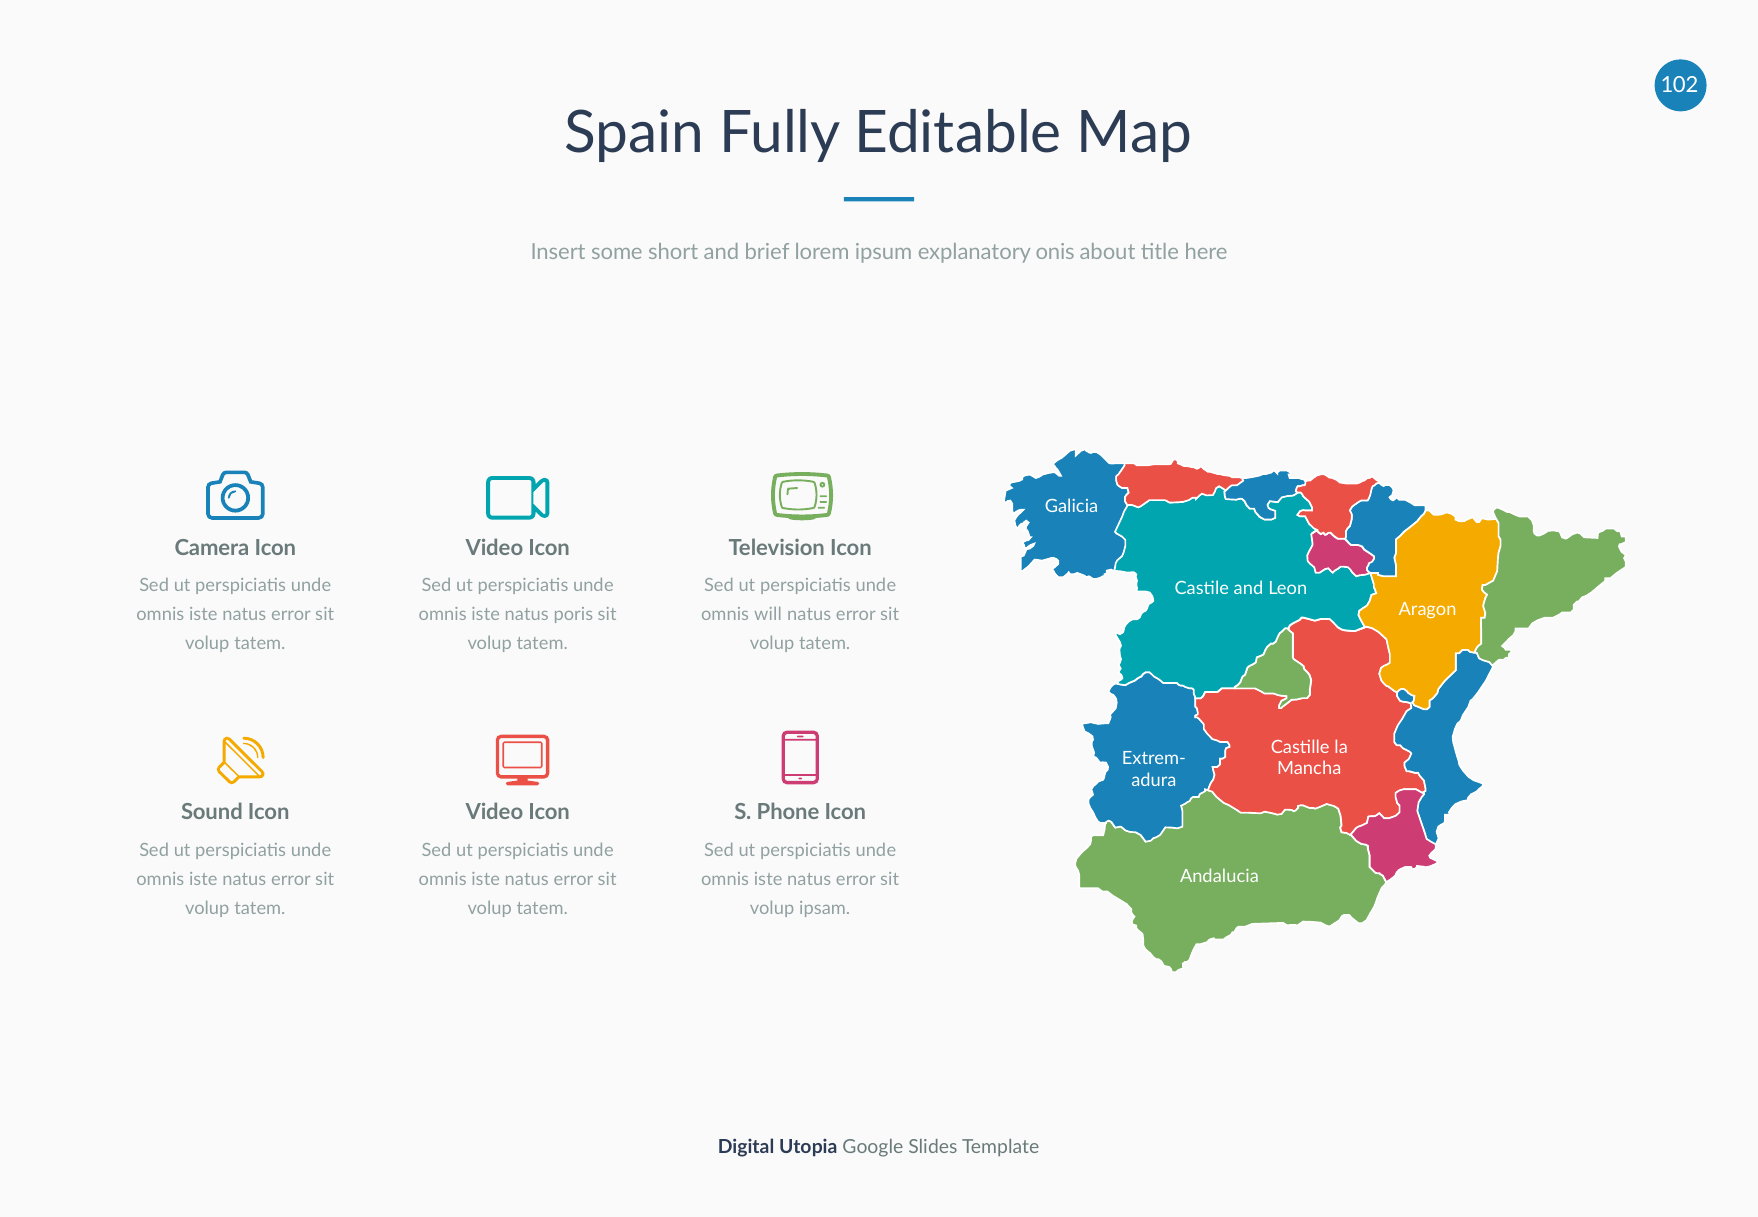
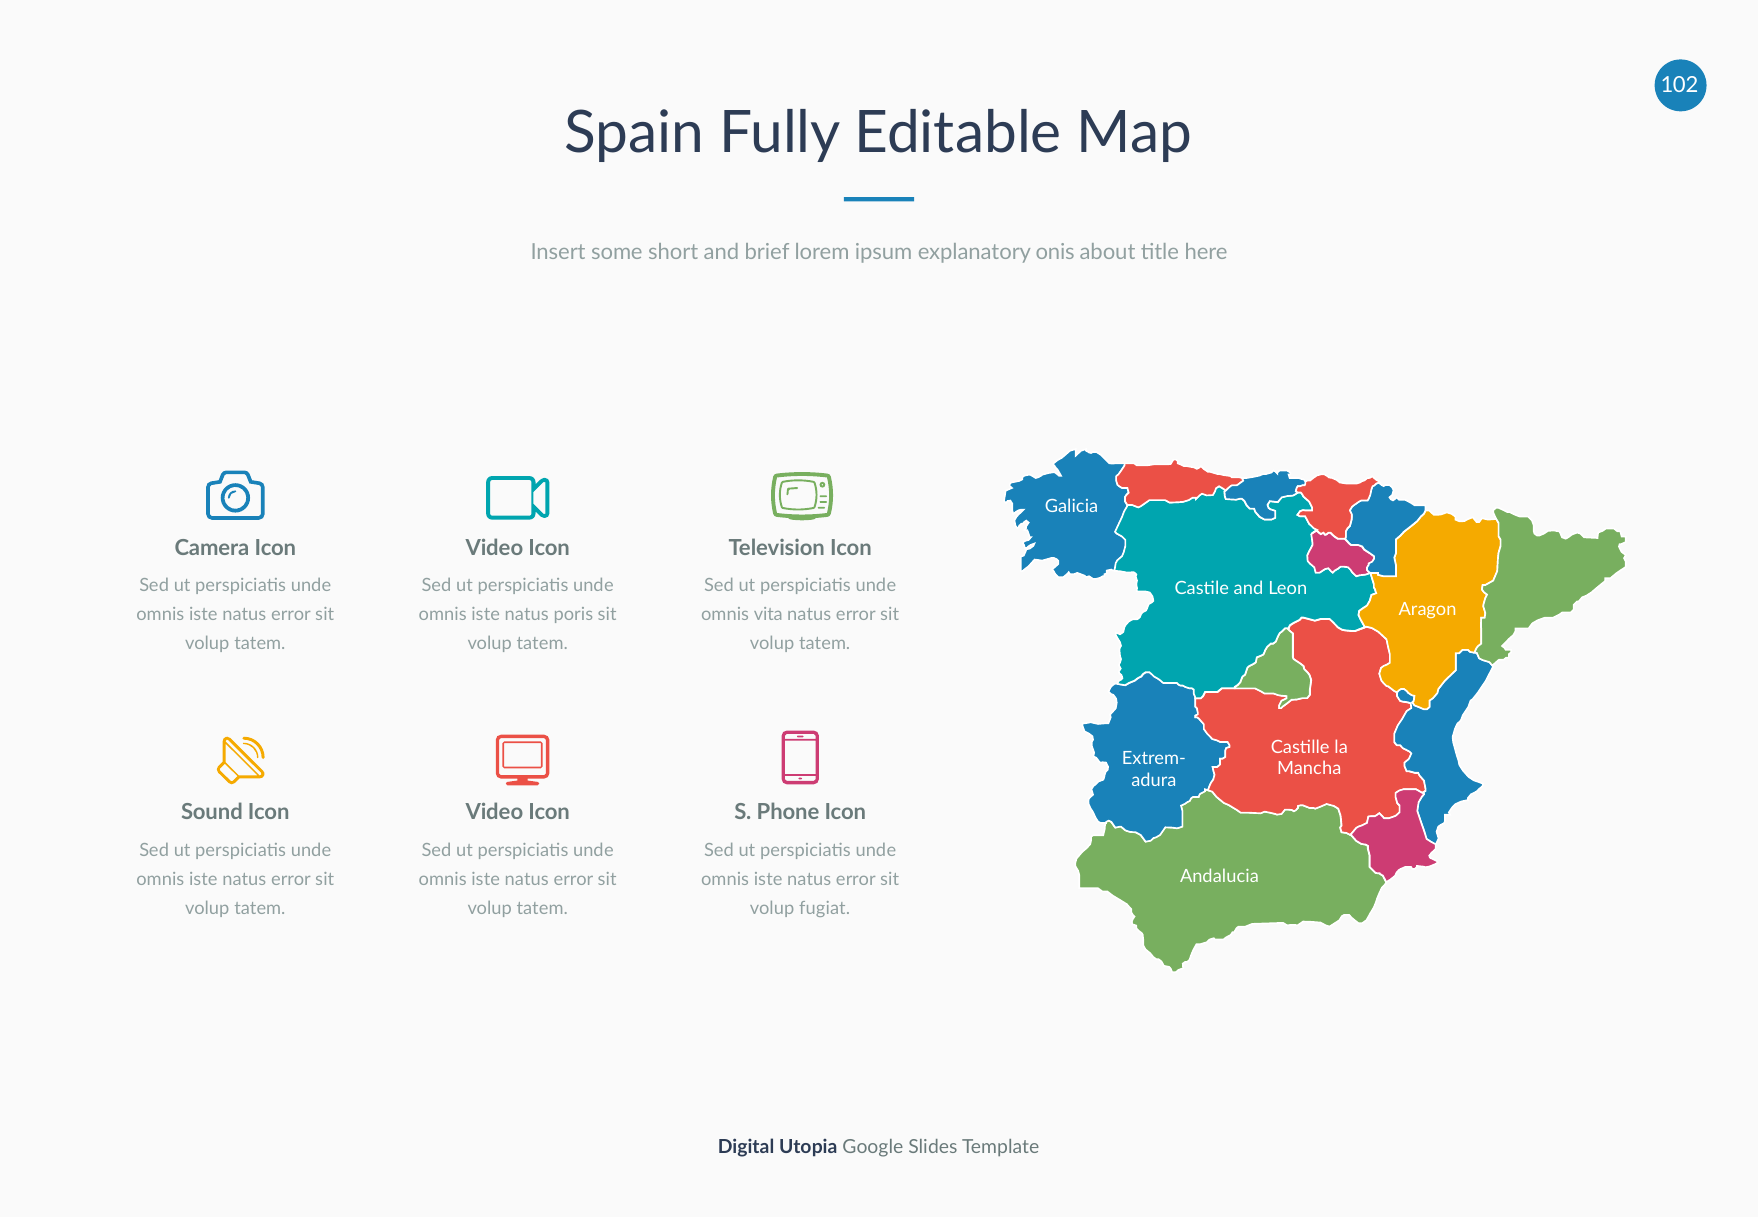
will: will -> vita (768, 615)
ipsam: ipsam -> fugiat (825, 908)
